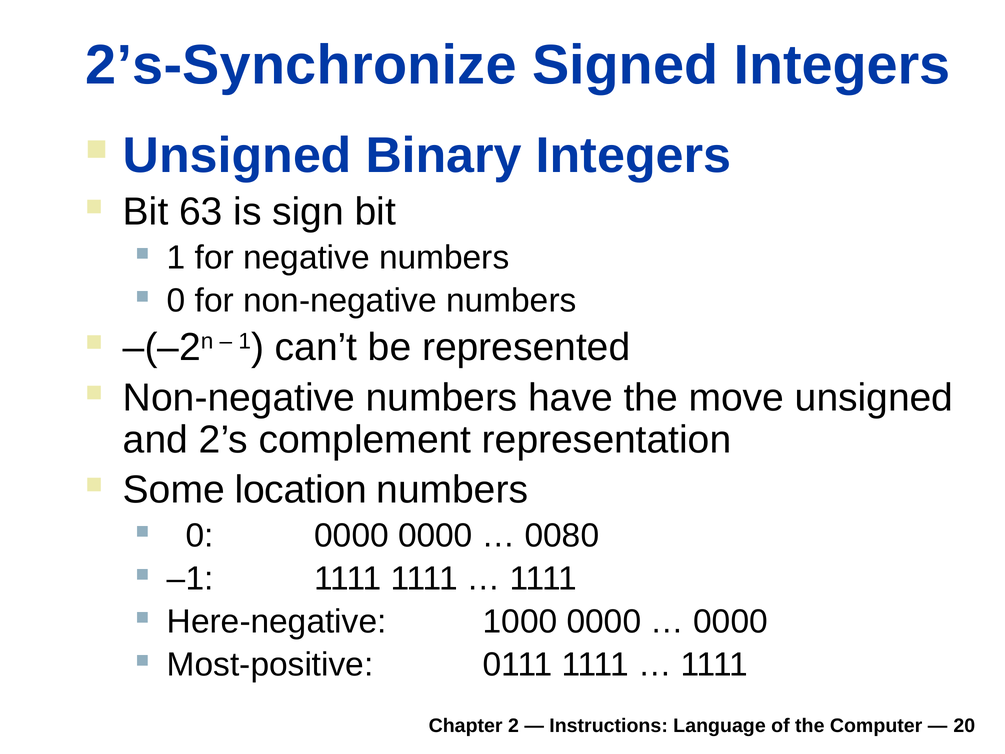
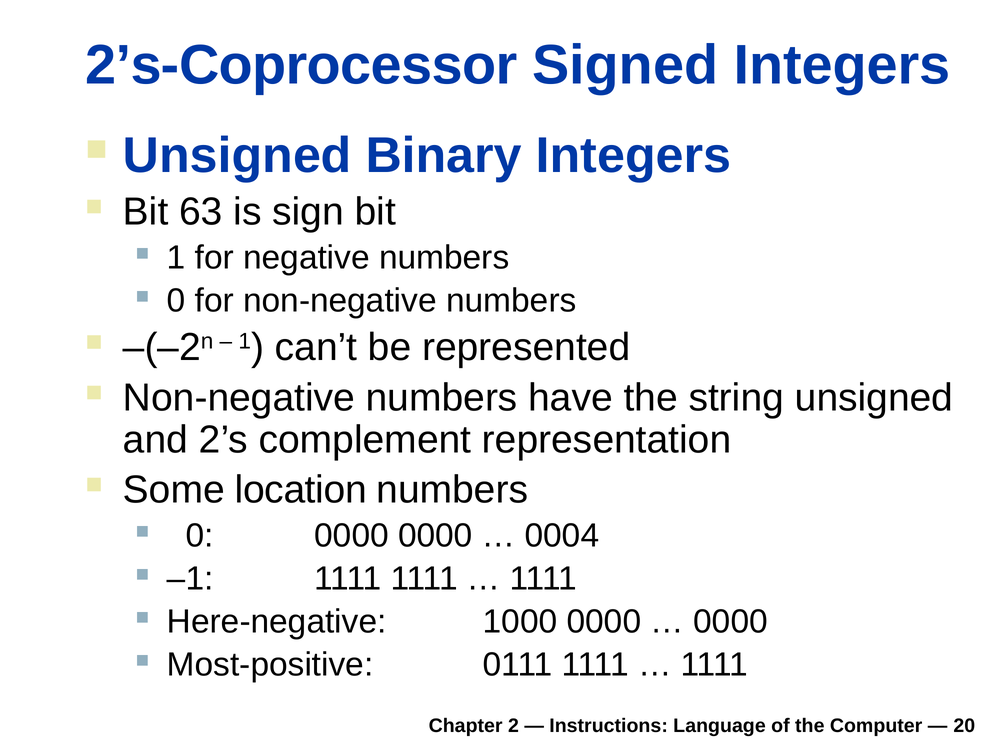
2’s-Synchronize: 2’s-Synchronize -> 2’s-Coprocessor (301, 65)
move: move -> string (736, 398)
0080: 0080 -> 0004 (562, 536)
